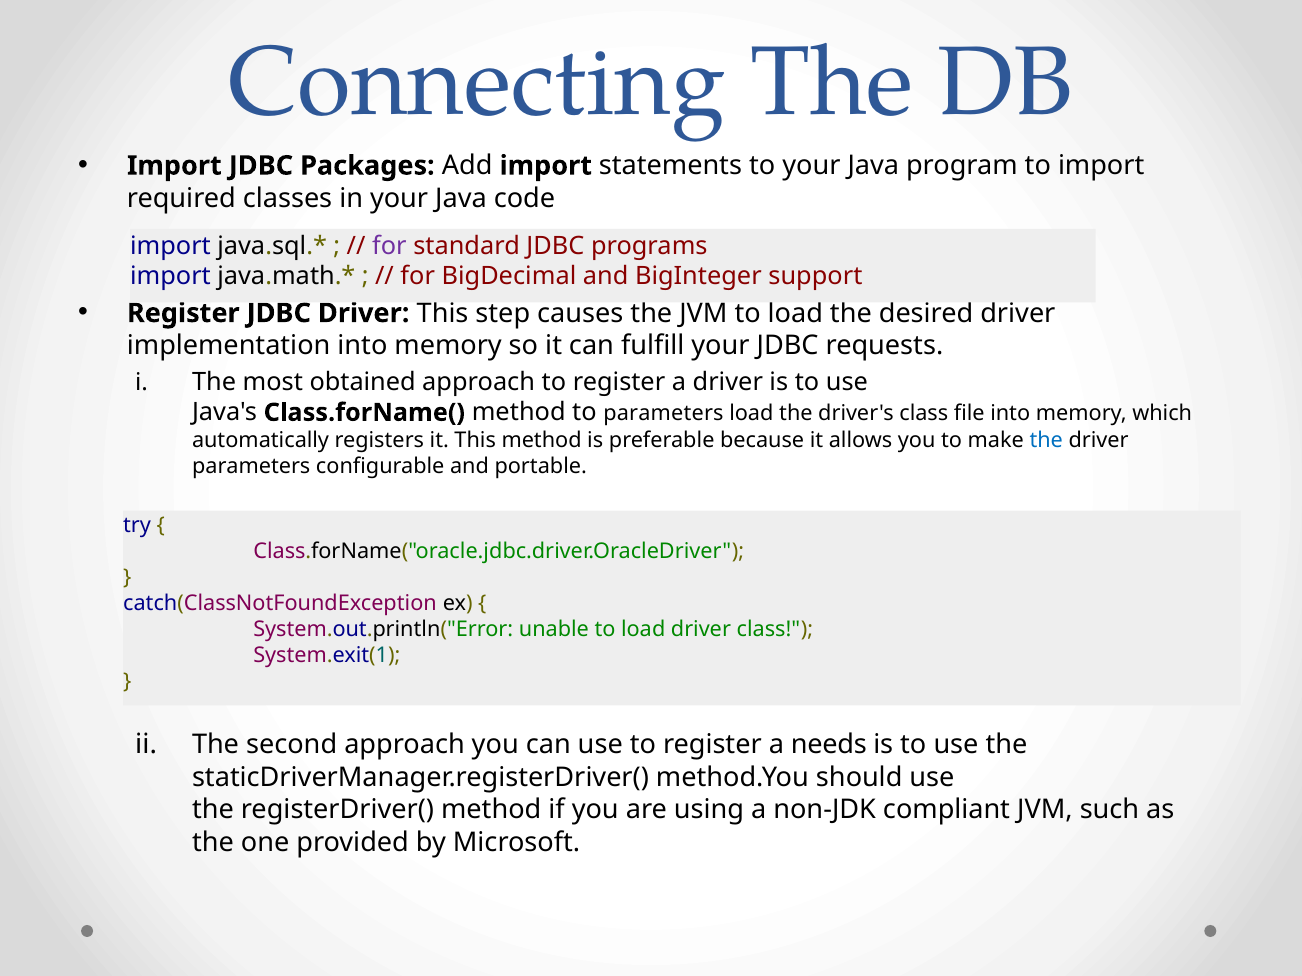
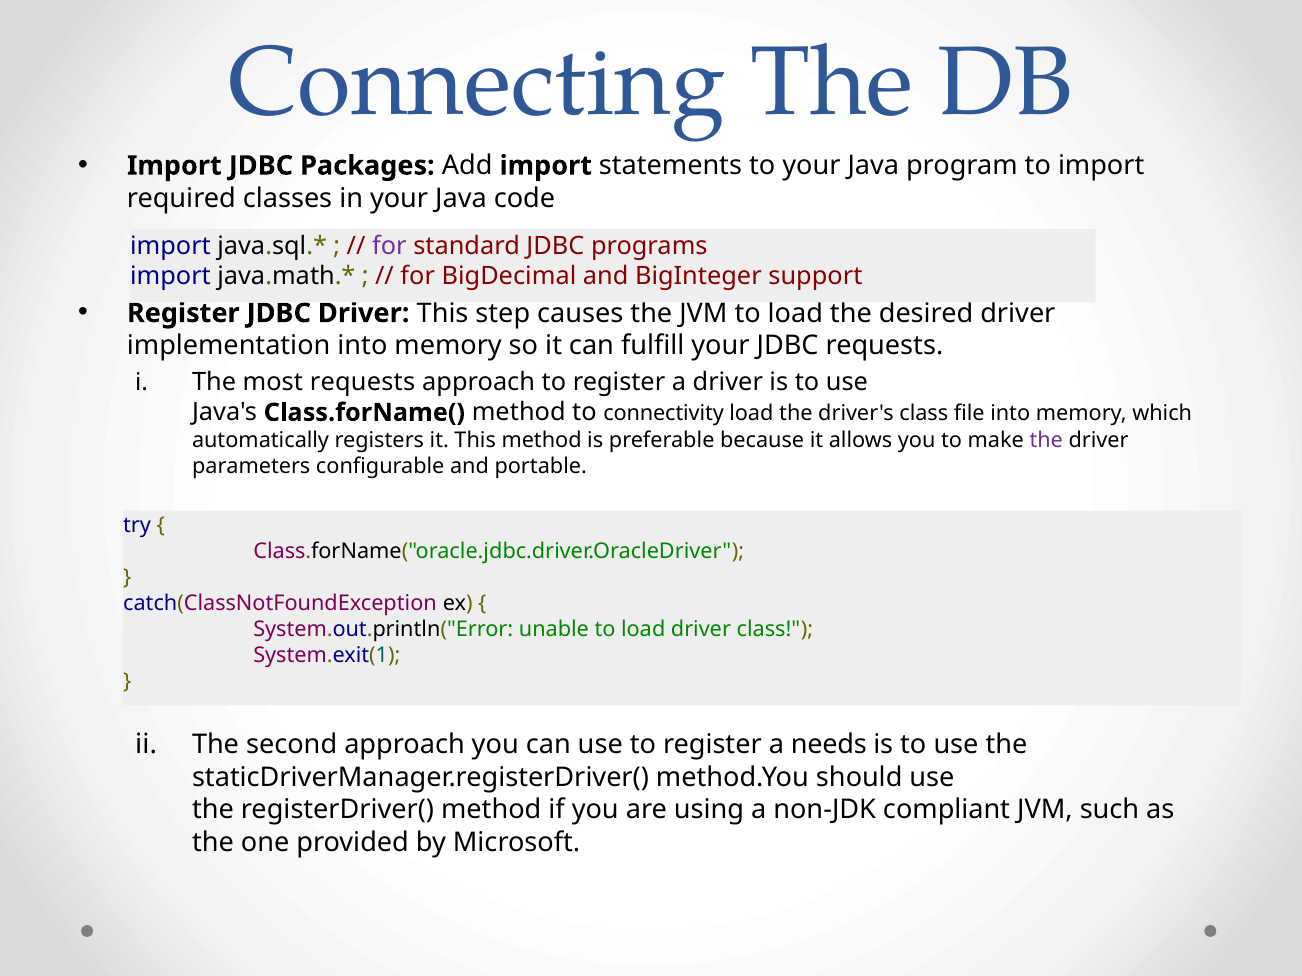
most obtained: obtained -> requests (363, 382)
to parameters: parameters -> connectivity (664, 414)
the colour: blue -> purple (1046, 441)
